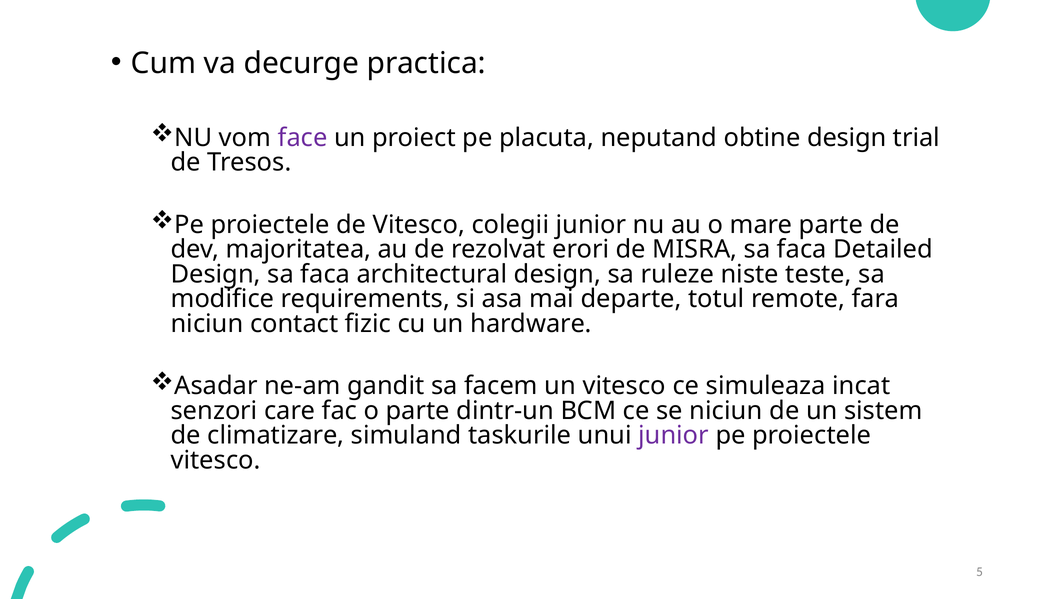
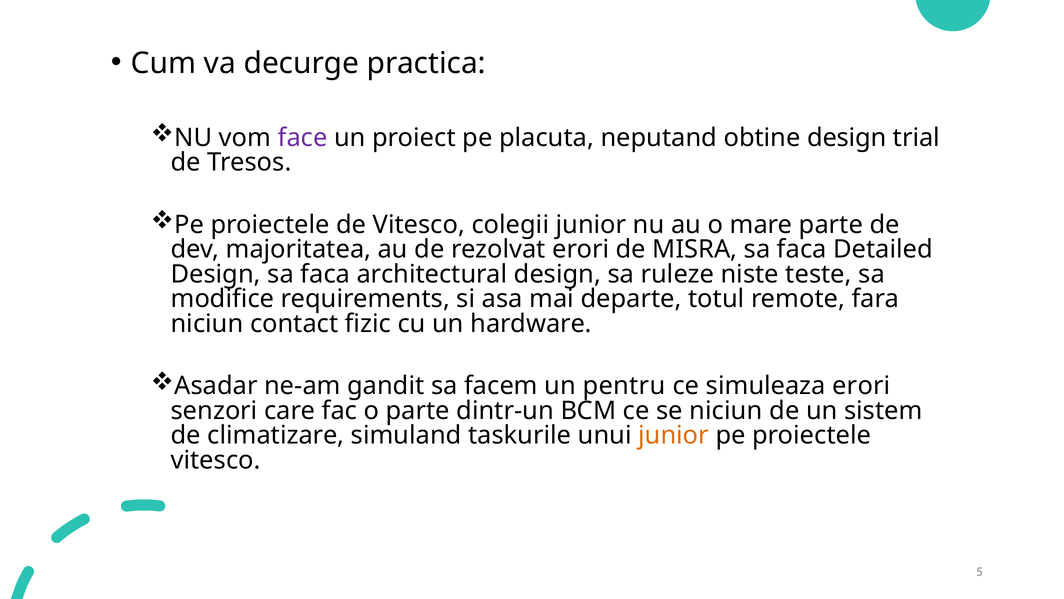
un vitesco: vitesco -> pentru (624, 386)
simuleaza incat: incat -> erori (861, 386)
junior colour: purple -> orange (674, 435)
